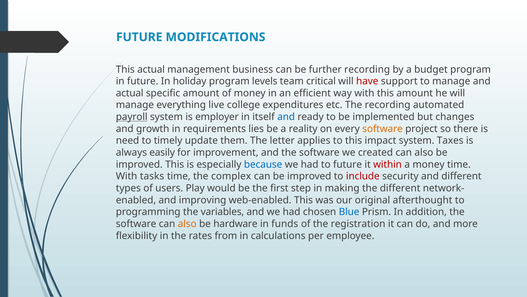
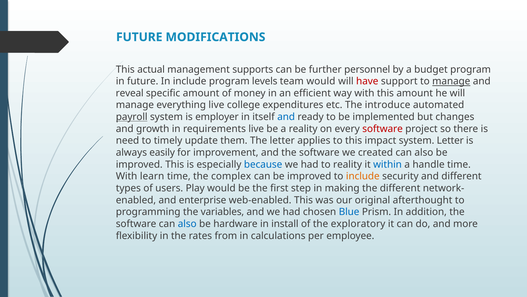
business: business -> supports (253, 69)
further recording: recording -> personnel (367, 69)
In holiday: holiday -> include (190, 81)
team critical: critical -> would (321, 81)
manage underline: none -> present (451, 81)
actual: actual -> reveal (130, 93)
The recording: recording -> introduce (388, 105)
requirements lies: lies -> live (256, 129)
software colour: orange -> red (383, 129)
system Taxes: Taxes -> Letter (450, 140)
to future: future -> reality (348, 164)
within colour: red -> blue (388, 164)
a money: money -> handle (429, 164)
tasks: tasks -> learn (152, 176)
include colour: red -> orange (363, 176)
improving: improving -> enterprise (203, 200)
also colour: orange -> blue (187, 223)
funds: funds -> install (285, 223)
registration: registration -> exploratory (358, 223)
